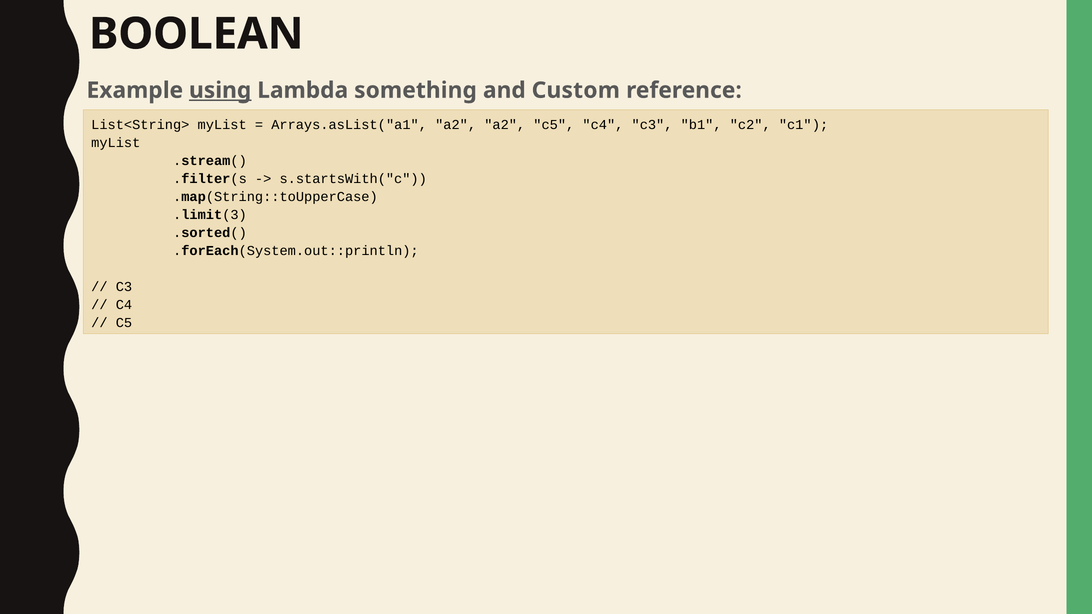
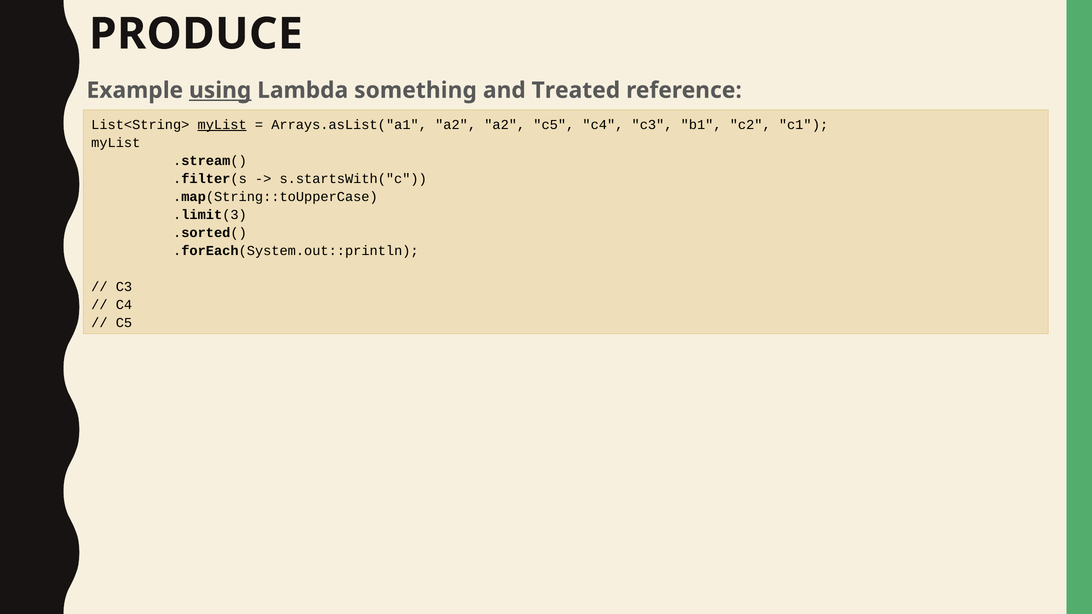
BOOLEAN: BOOLEAN -> PRODUCE (196, 34)
Custom: Custom -> Treated (576, 90)
myList underline: none -> present (222, 125)
